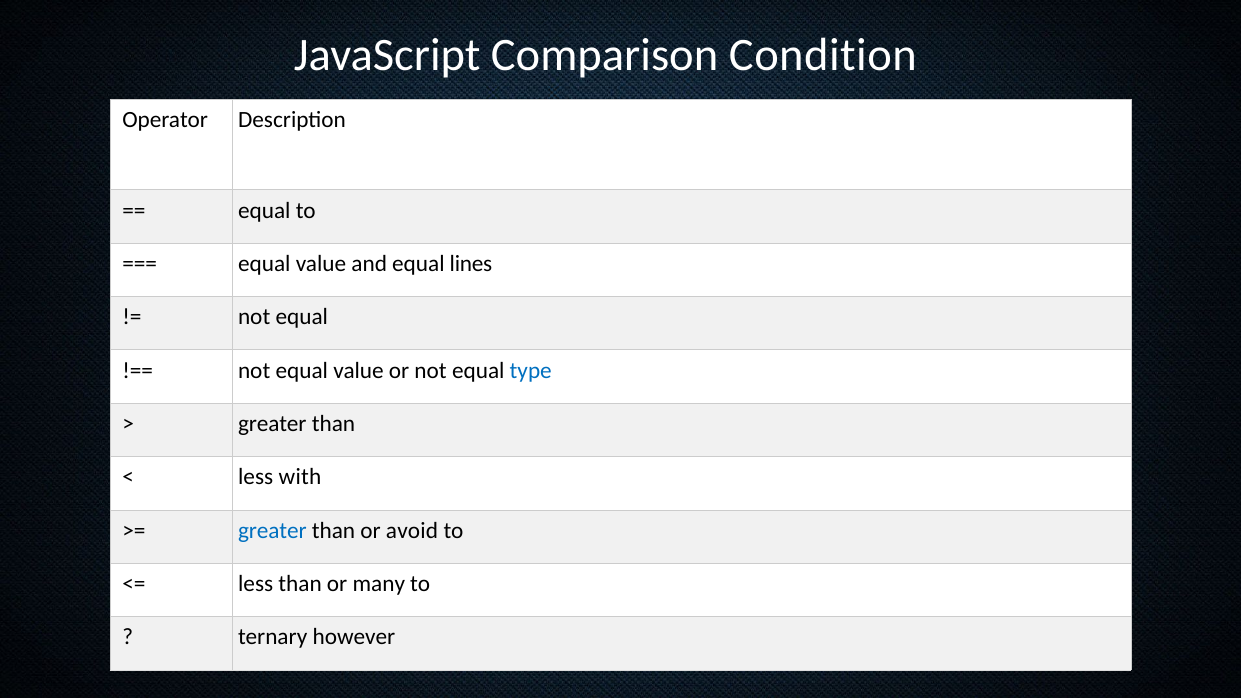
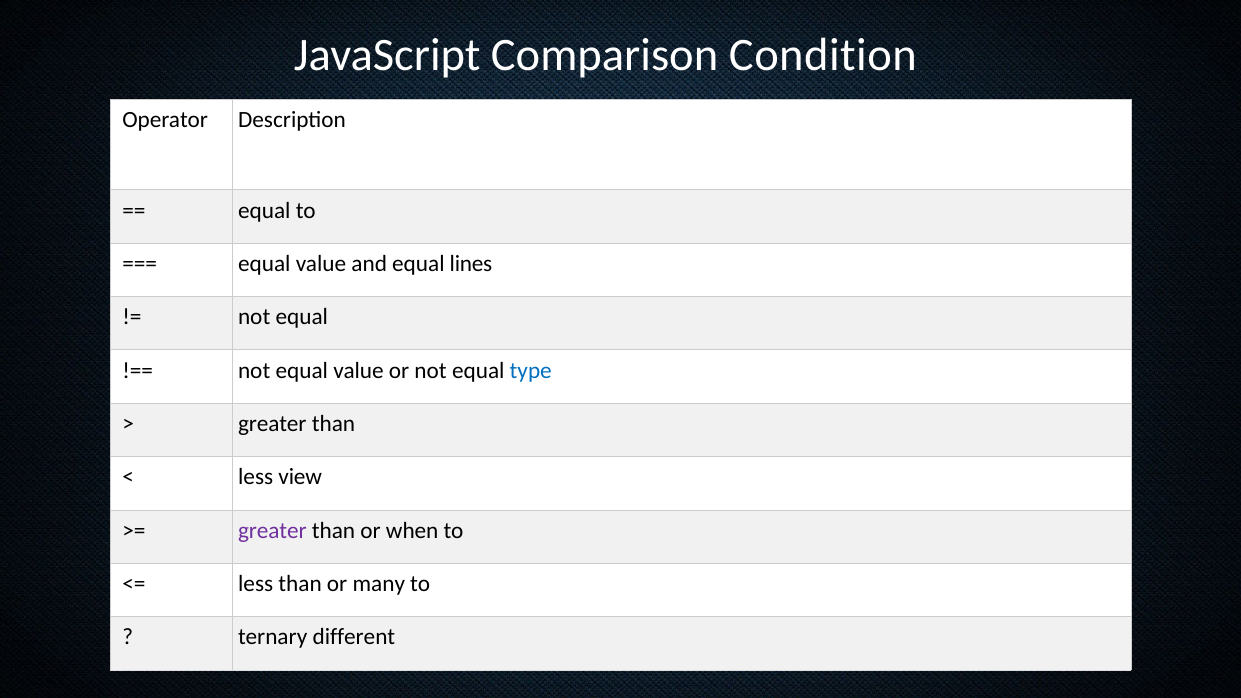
with: with -> view (300, 477)
greater colour: blue -> purple (272, 531)
avoid: avoid -> when (412, 531)
however: however -> different (354, 637)
